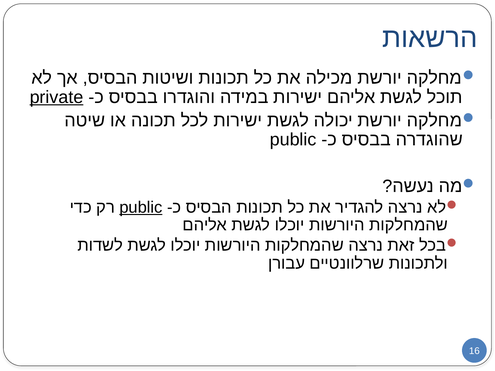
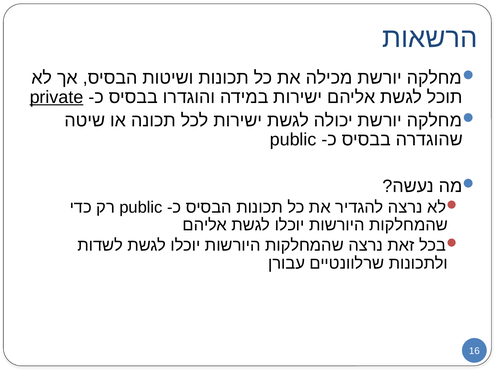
public underline: present -> none (141, 208)
